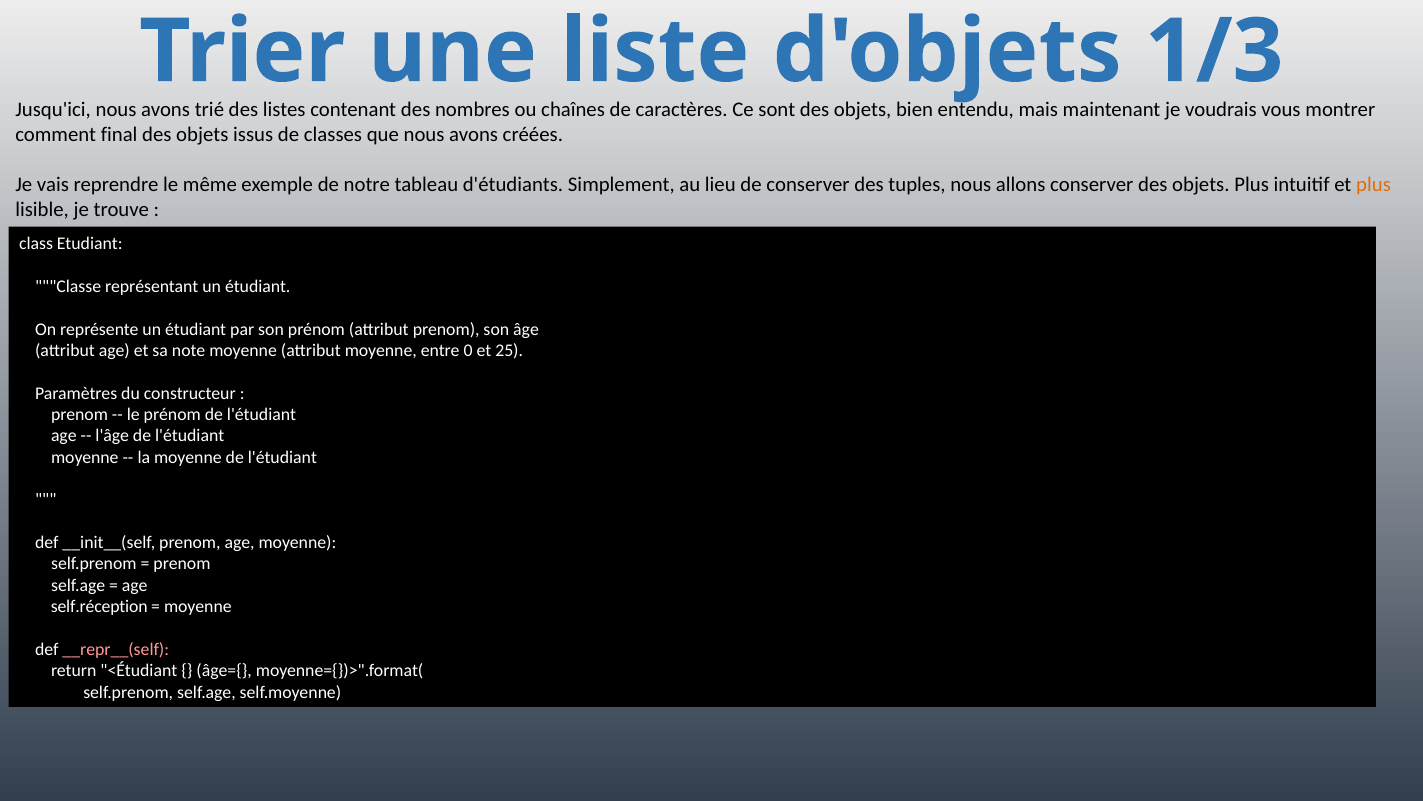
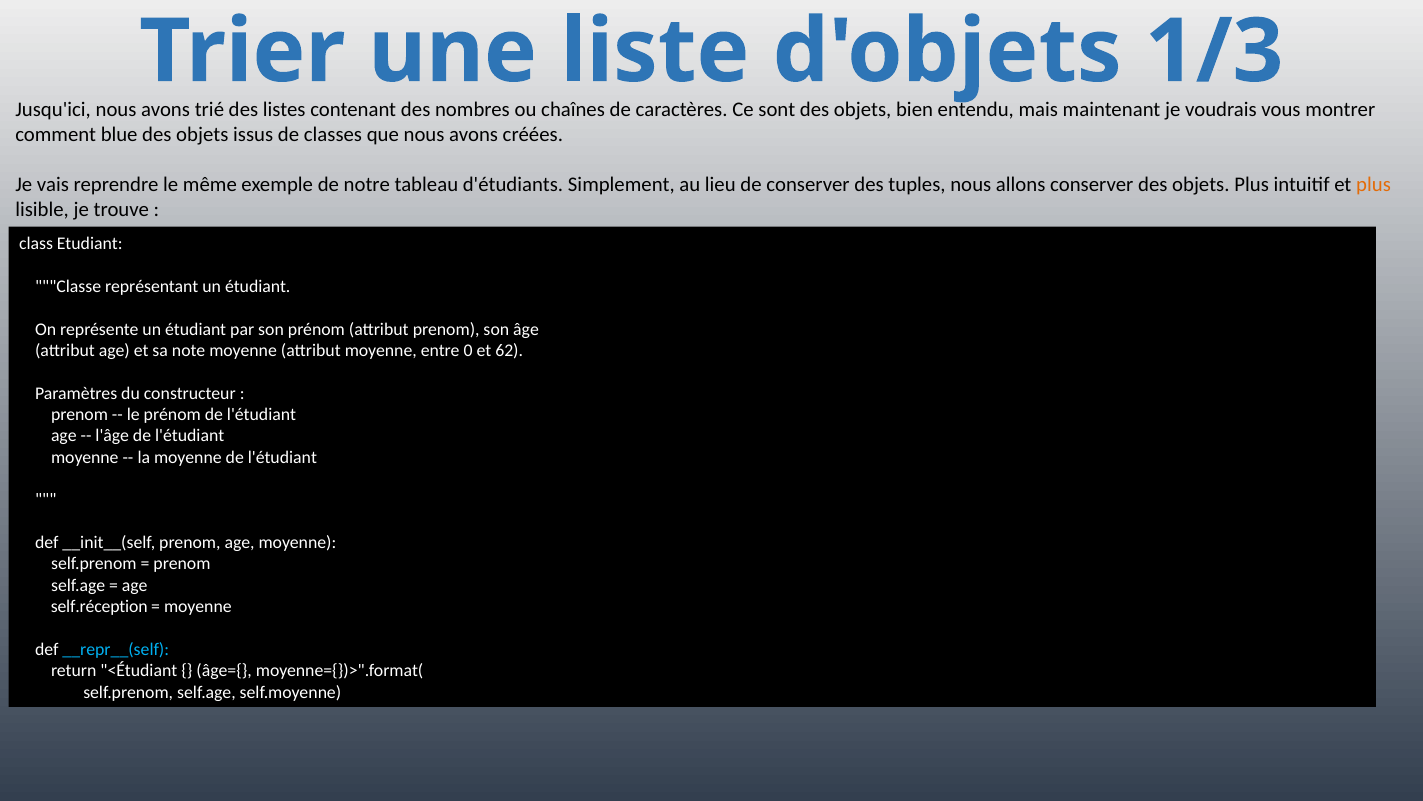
final: final -> blue (119, 135)
25: 25 -> 62 (509, 350)
__repr__(self colour: pink -> light blue (116, 649)
